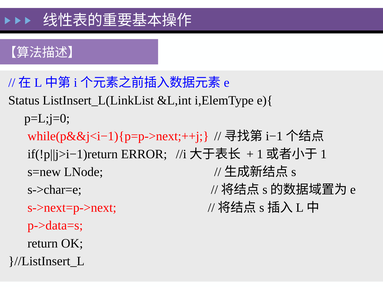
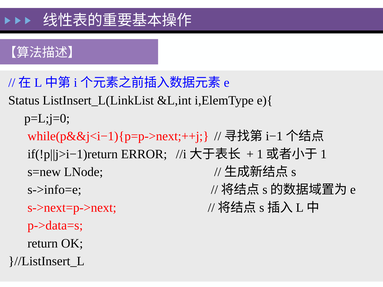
s->char=e: s->char=e -> s->info=e (54, 190)
